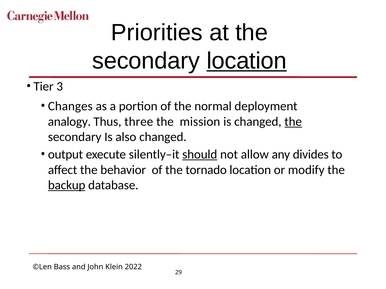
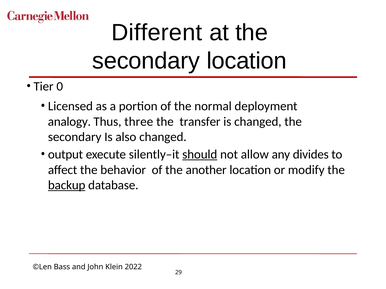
Priorities: Priorities -> Different (157, 33)
location underline: present -> none (247, 61)
3: 3 -> 0 (60, 87)
Changes: Changes -> Licensed (70, 106)
mission: mission -> transfer (200, 122)
the underline: present -> none (293, 122)
tornado: tornado -> another (206, 170)
